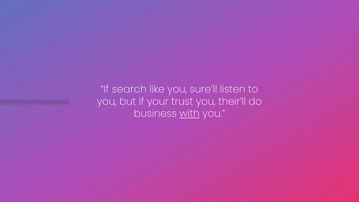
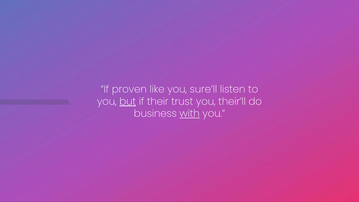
search: search -> proven (129, 89)
but underline: none -> present (128, 102)
your: your -> their (158, 102)
